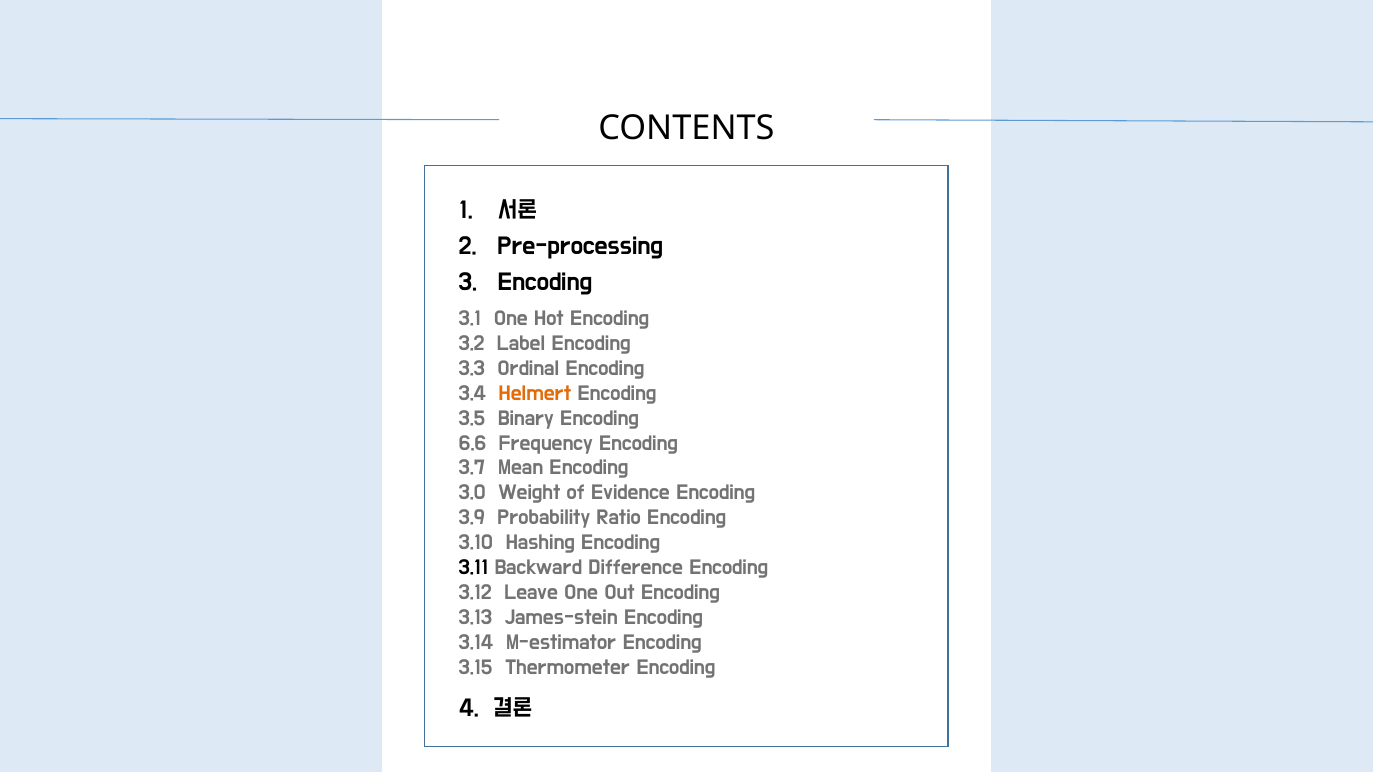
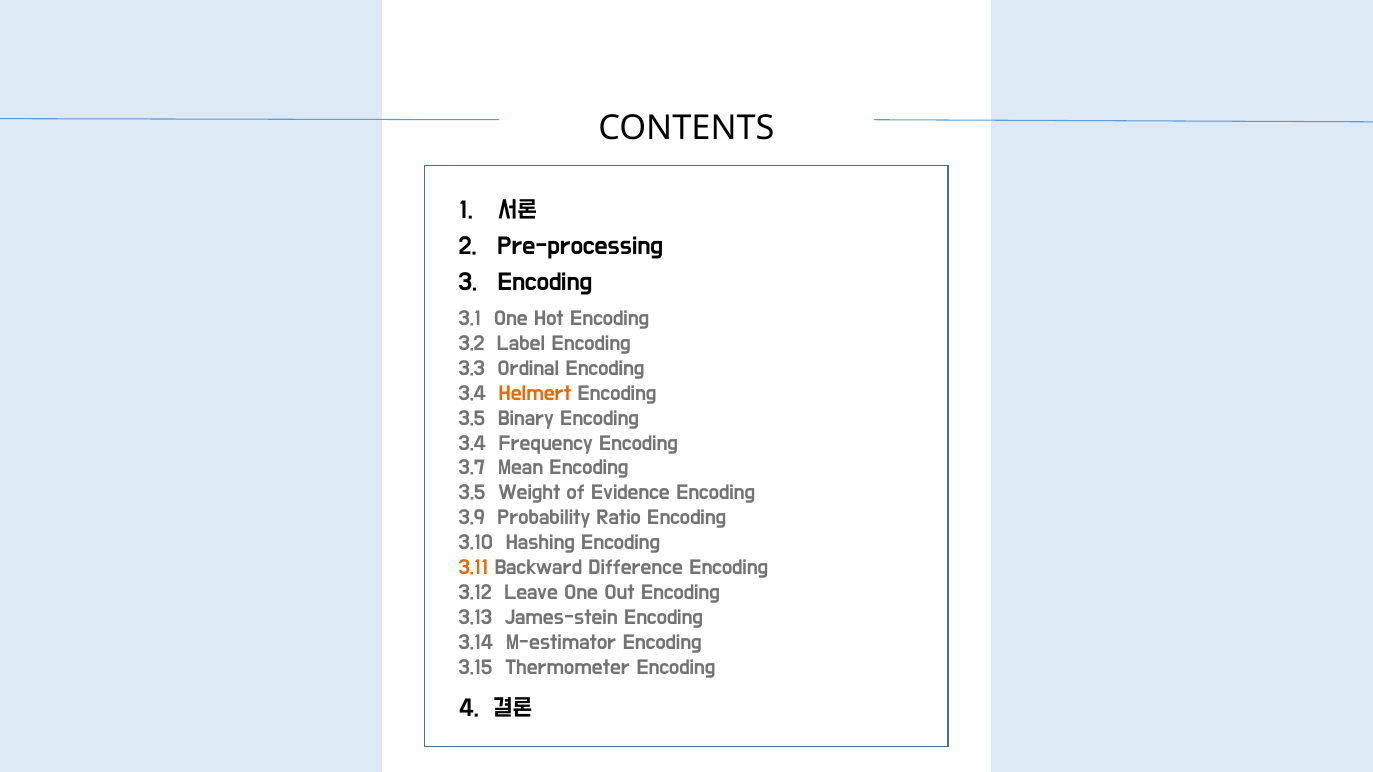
6.6: 6.6 -> 3.4 (472, 443)
3.0: 3.0 -> 3.5 (472, 493)
3.11 colour: black -> orange (474, 568)
